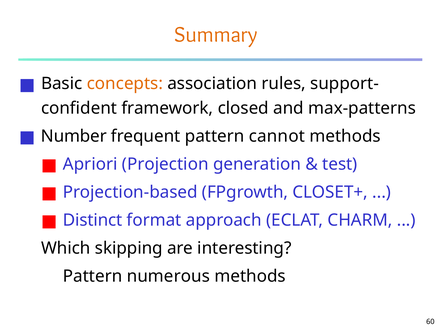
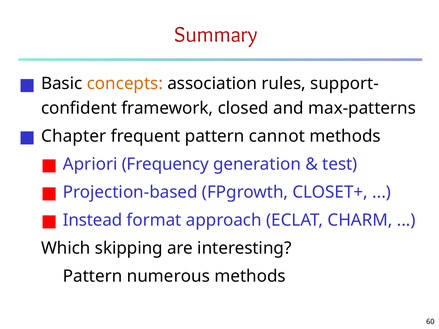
Summary colour: orange -> red (216, 34)
Number: Number -> Chapter (74, 136)
Projection: Projection -> Frequency (165, 164)
Distinct: Distinct -> Instead (93, 220)
